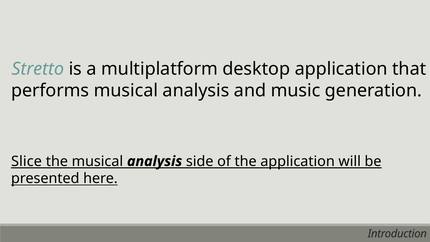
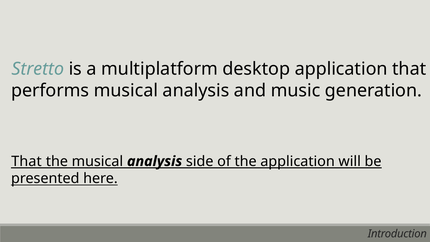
Slice: Slice -> That (26, 161)
